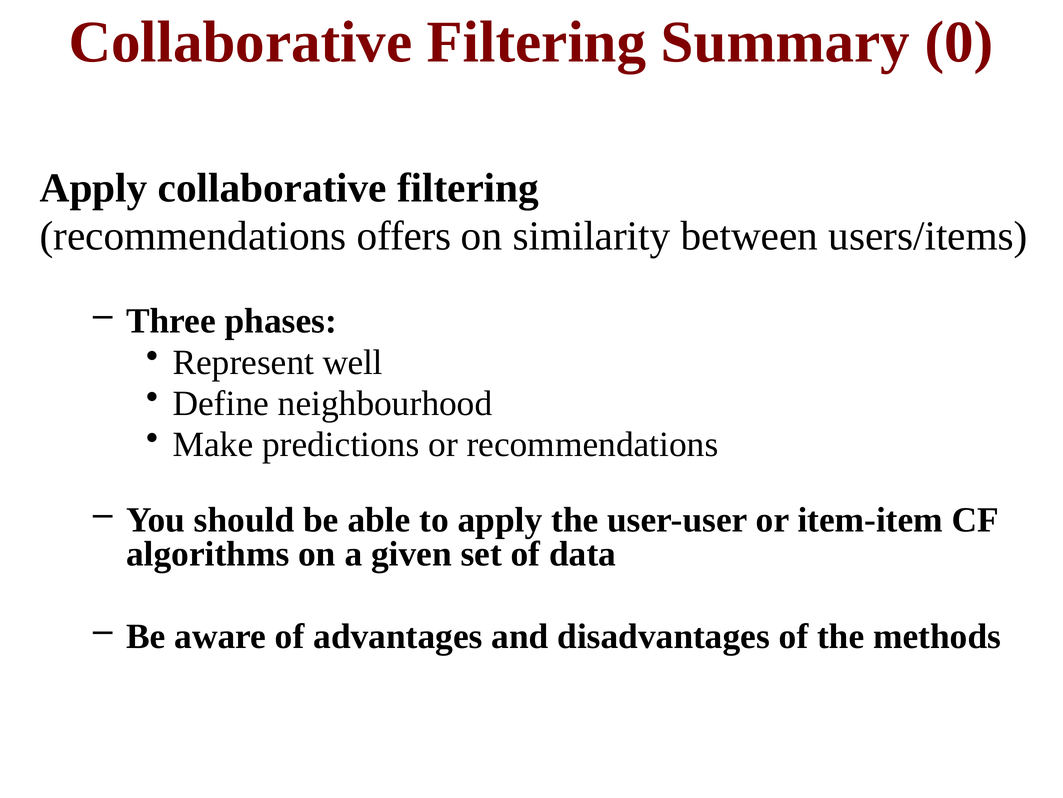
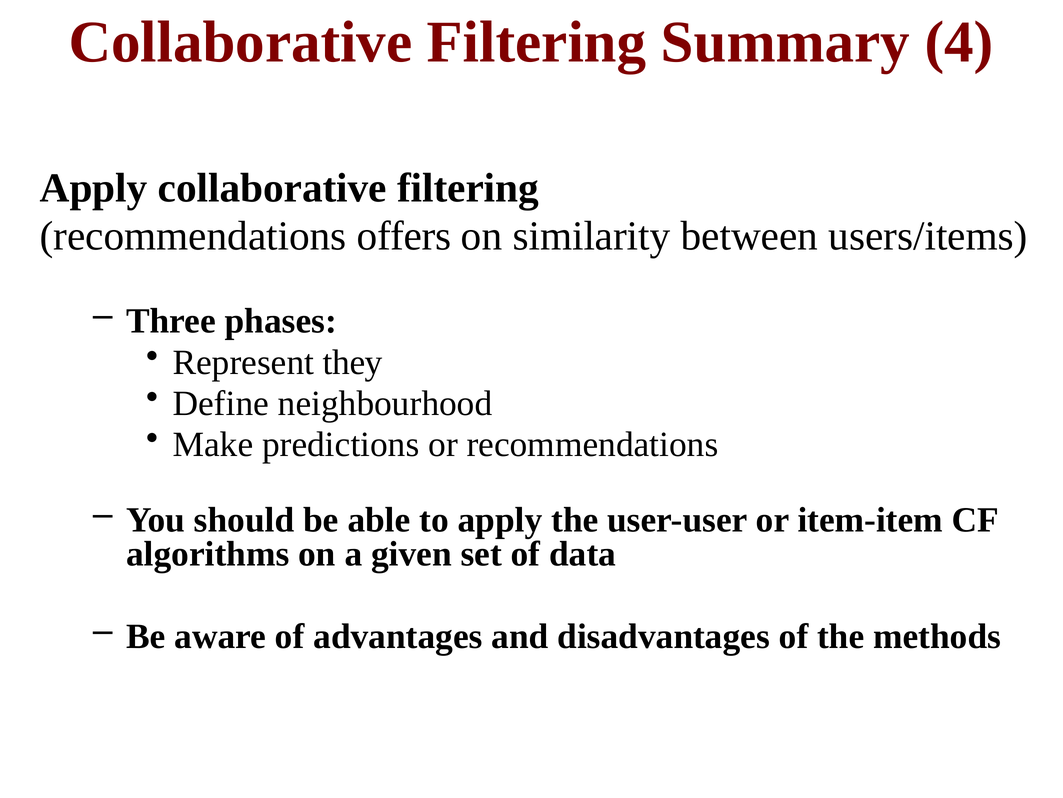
0: 0 -> 4 (959, 42)
well: well -> they (353, 362)
